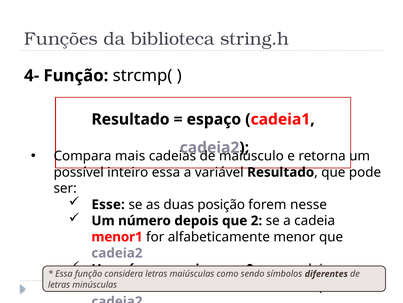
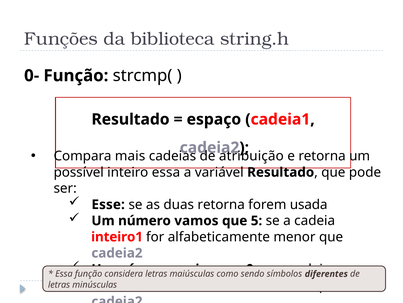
4-: 4- -> 0- (32, 75)
maiúsculo: maiúsculo -> atribuição (251, 156)
duas posição: posição -> retorna (221, 204)
nesse: nesse -> usada (309, 204)
depois: depois -> vamos (196, 220)
2: 2 -> 5 (257, 220)
menor1: menor1 -> inteiro1 (117, 236)
